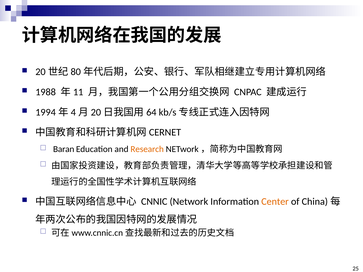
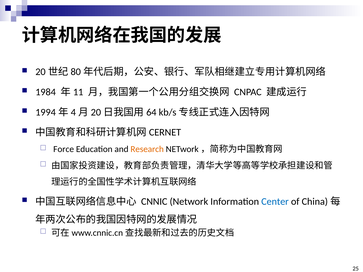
1988: 1988 -> 1984 (46, 92)
Baran: Baran -> Force (64, 149)
Center colour: orange -> blue (275, 202)
